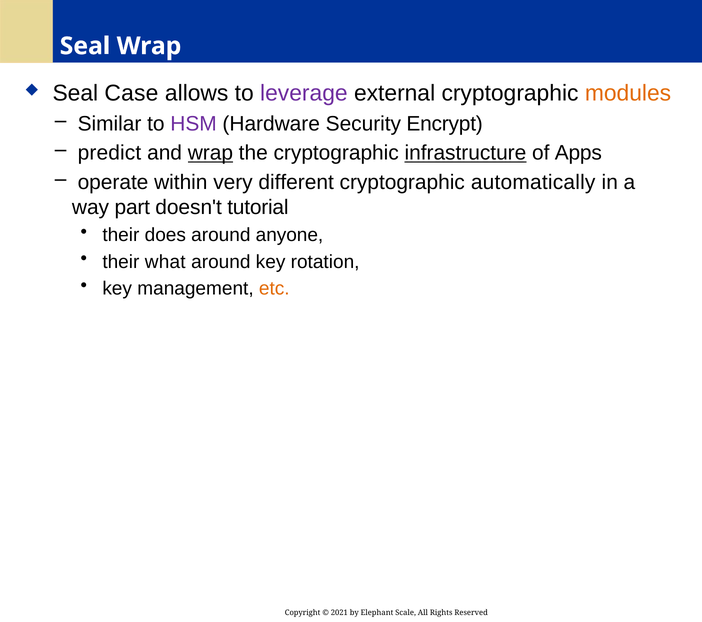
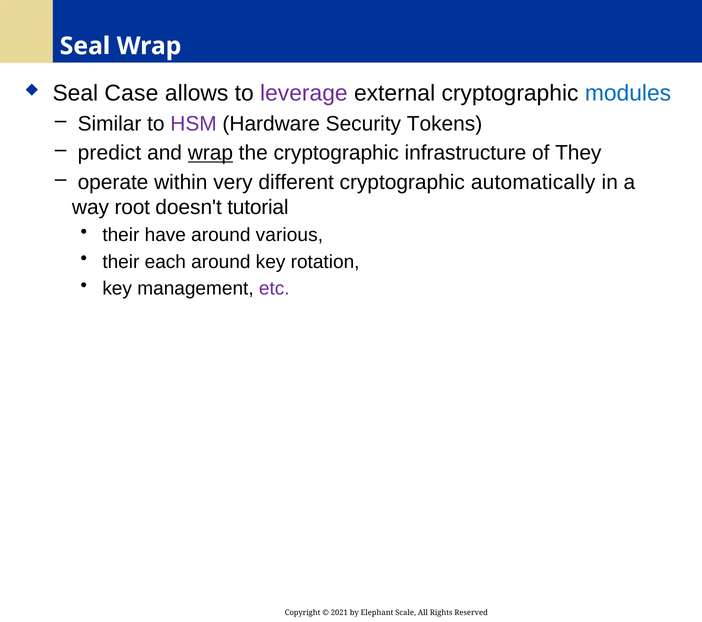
modules colour: orange -> blue (628, 93)
Encrypt: Encrypt -> Tokens (445, 124)
infrastructure underline: present -> none (465, 153)
Apps: Apps -> They (578, 153)
part: part -> root (132, 207)
does: does -> have (165, 235)
anyone: anyone -> various (289, 235)
what: what -> each (165, 262)
etc colour: orange -> purple (274, 288)
